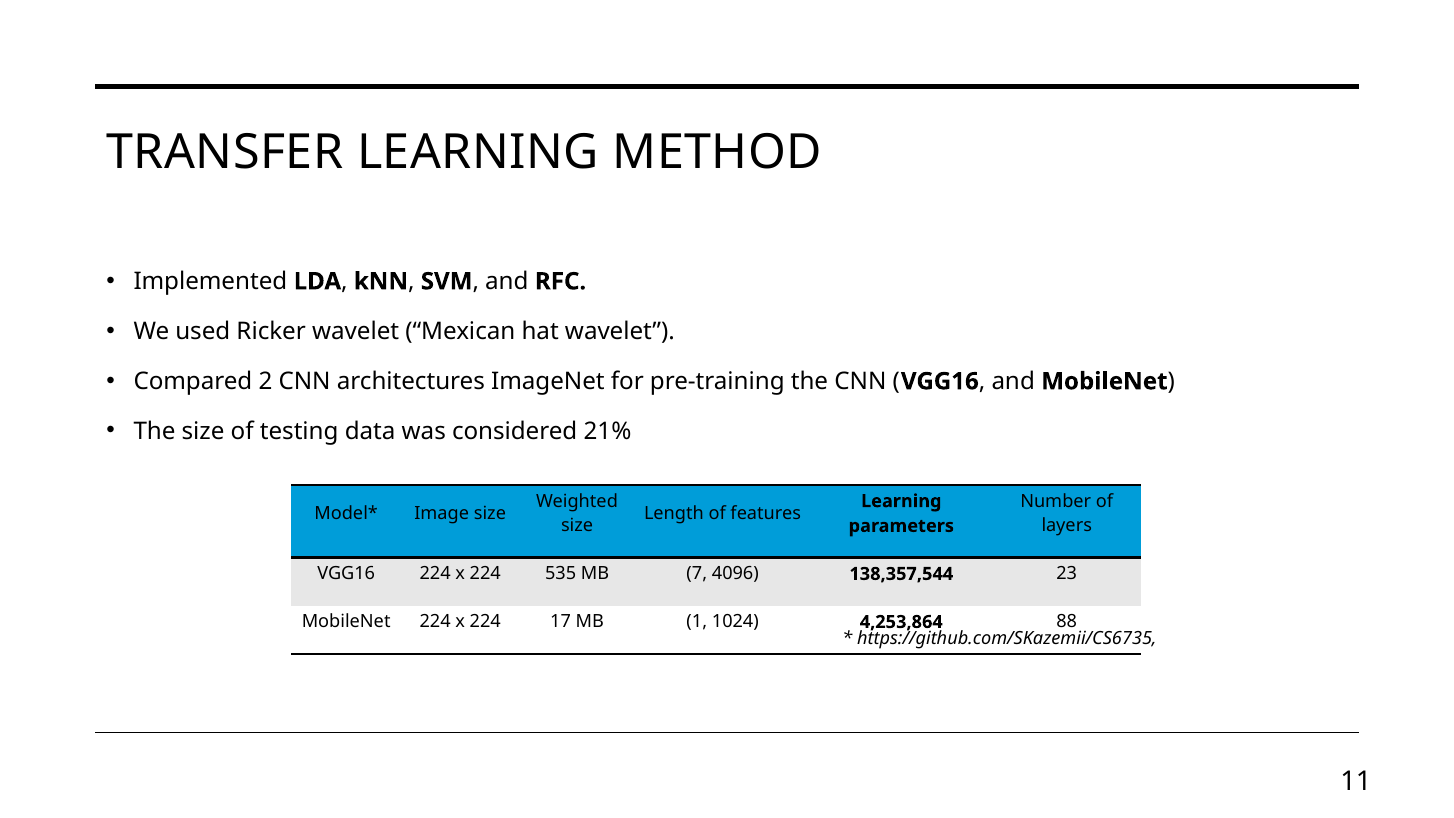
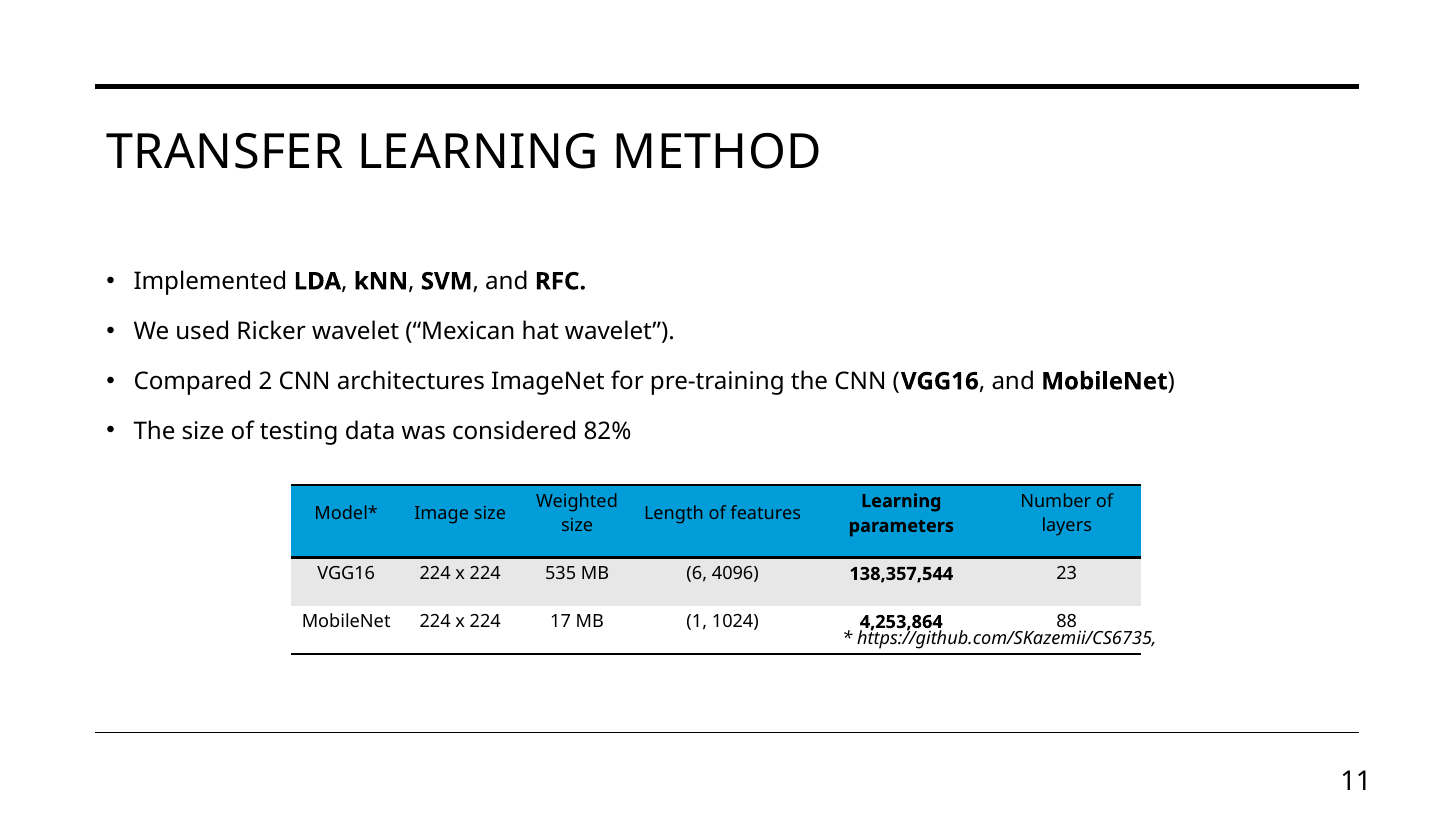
21%: 21% -> 82% (608, 431)
7: 7 -> 6 (697, 574)
